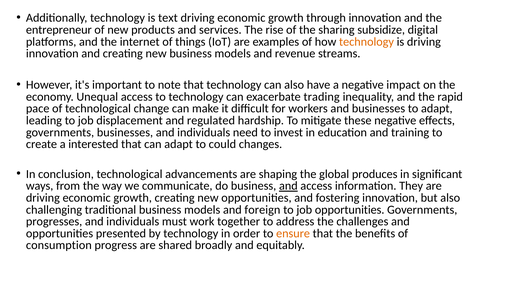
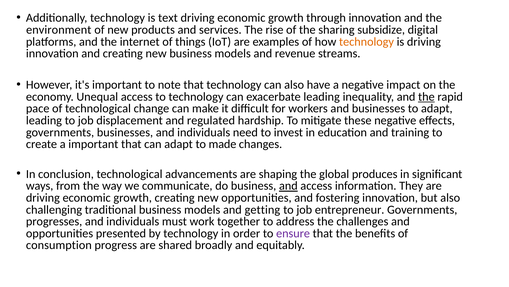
entrepreneur: entrepreneur -> environment (59, 30)
exacerbate trading: trading -> leading (322, 96)
the underline: none -> present (426, 96)
a interested: interested -> important (93, 144)
could: could -> made (222, 144)
foreign: foreign -> getting (262, 209)
job opportunities: opportunities -> entrepreneur (350, 209)
ensure colour: orange -> purple (293, 233)
